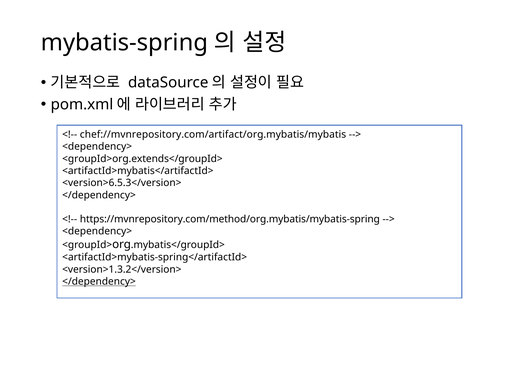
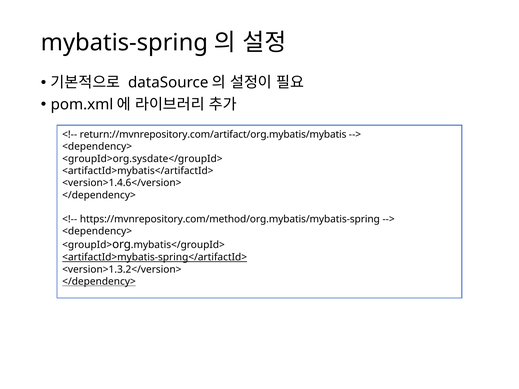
chef://mvnrepository.com/artifact/org.mybatis/mybatis: chef://mvnrepository.com/artifact/org.mybatis/mybatis -> return://mvnrepository.com/artifact/org.mybatis/mybatis (213, 135)
<groupId>org.extends</groupId>: <groupId>org.extends</groupId> -> <groupId>org.sysdate</groupId> (142, 159)
<version>6.5.3</version>: <version>6.5.3</version> -> <version>1.4.6</version> (122, 183)
<artifactId>mybatis-spring</artifactId> underline: none -> present (155, 257)
